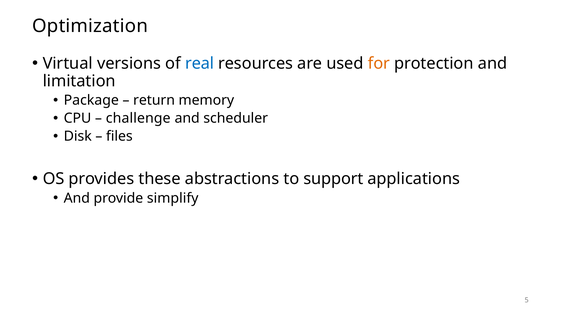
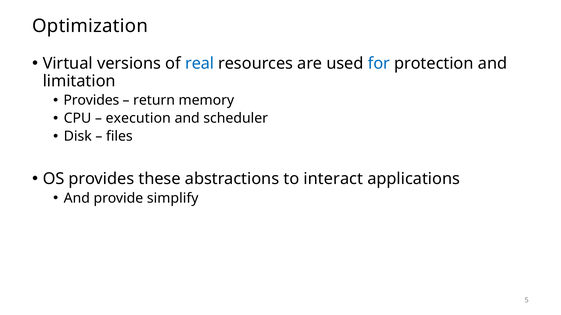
for colour: orange -> blue (379, 63)
Package: Package -> Provides (91, 100)
challenge: challenge -> execution (138, 119)
support: support -> interact (333, 179)
